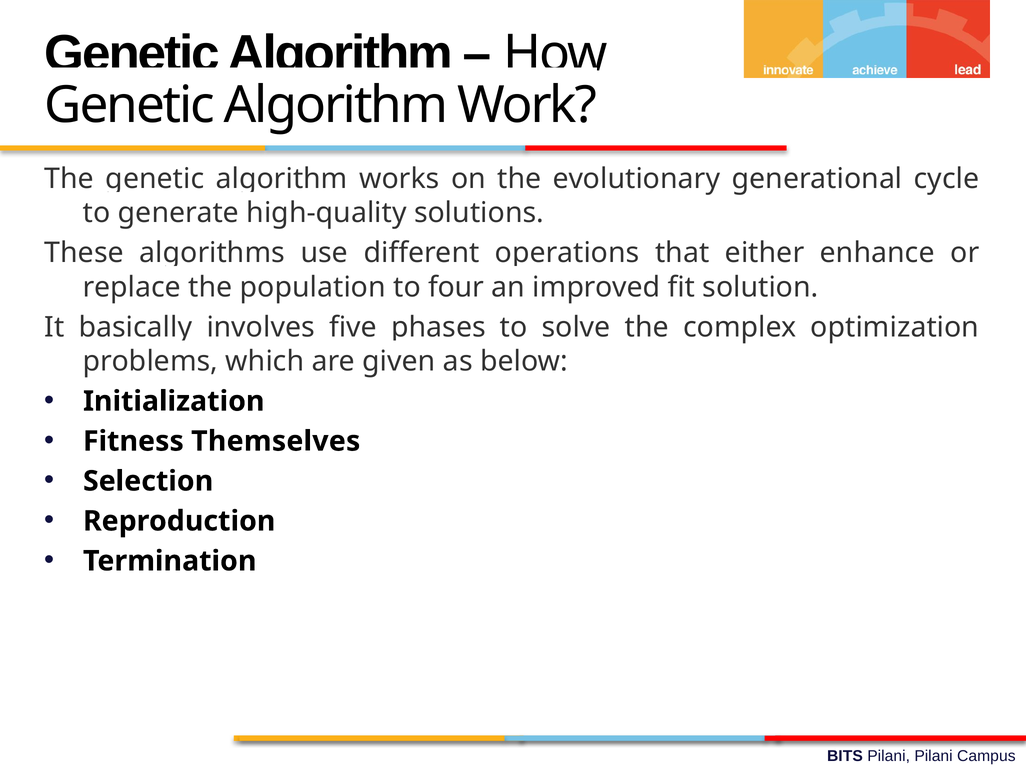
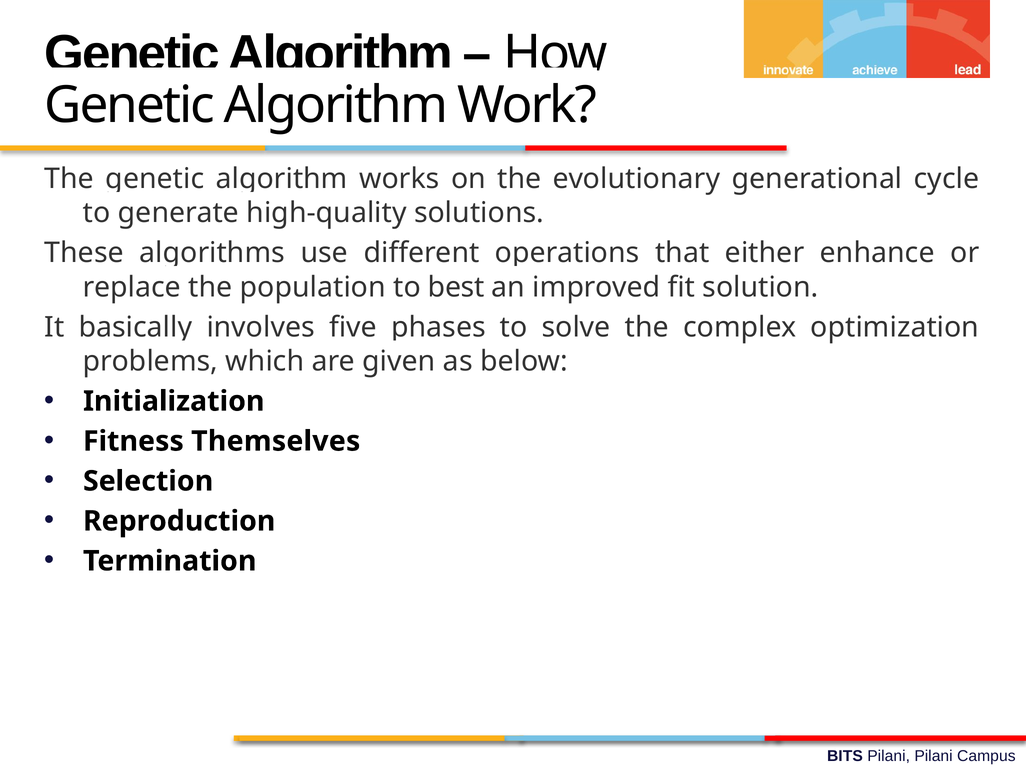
four: four -> best (456, 287)
